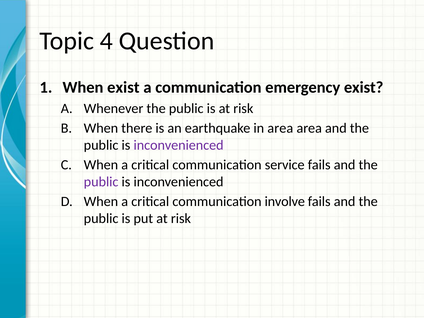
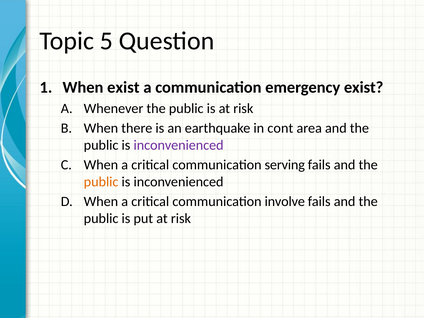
4: 4 -> 5 (106, 41)
in area: area -> cont (280, 128)
service: service -> serving (285, 165)
public colour: purple -> orange (101, 182)
